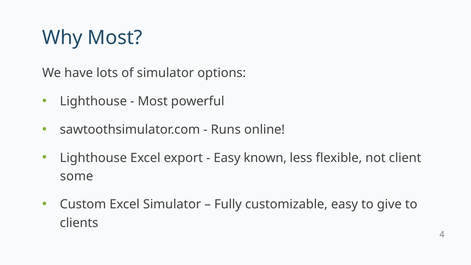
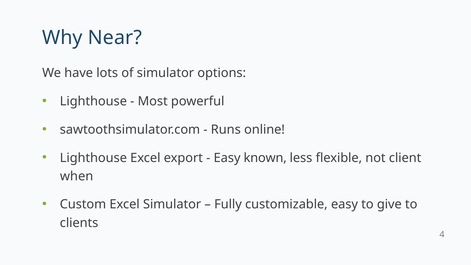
Why Most: Most -> Near (115, 38)
some: some -> when (77, 176)
